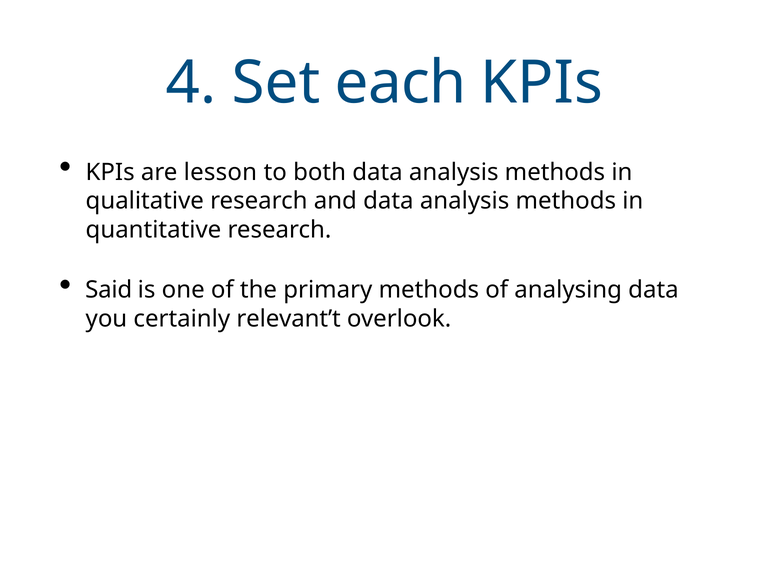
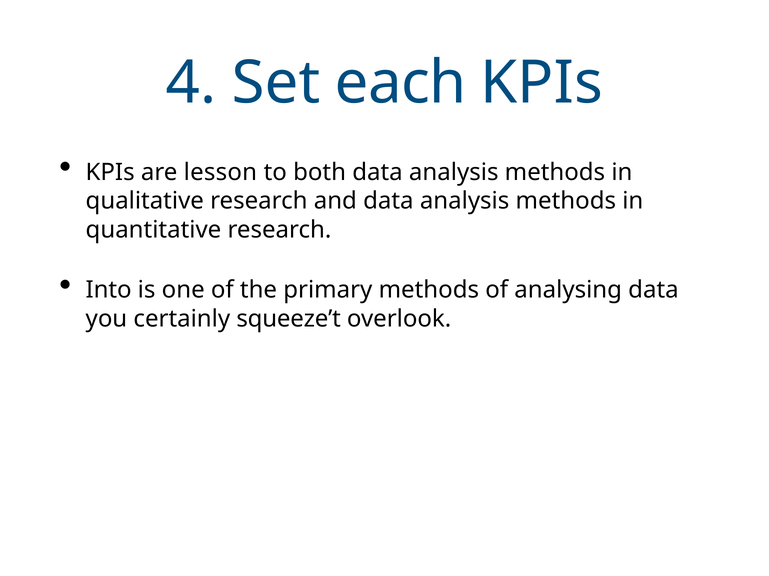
Said: Said -> Into (109, 290)
relevant’t: relevant’t -> squeeze’t (289, 319)
